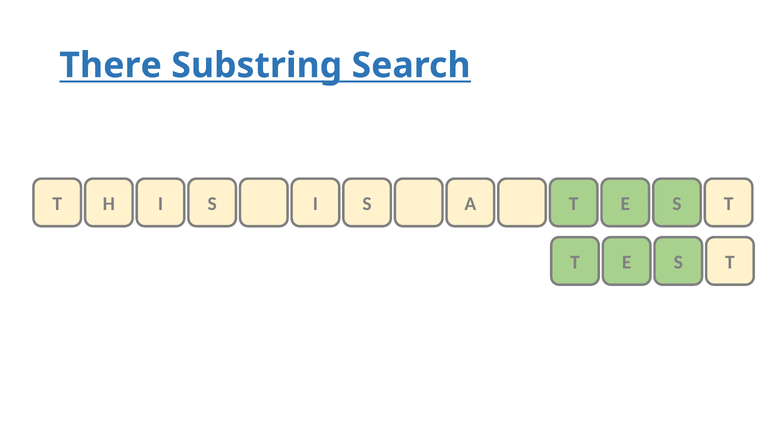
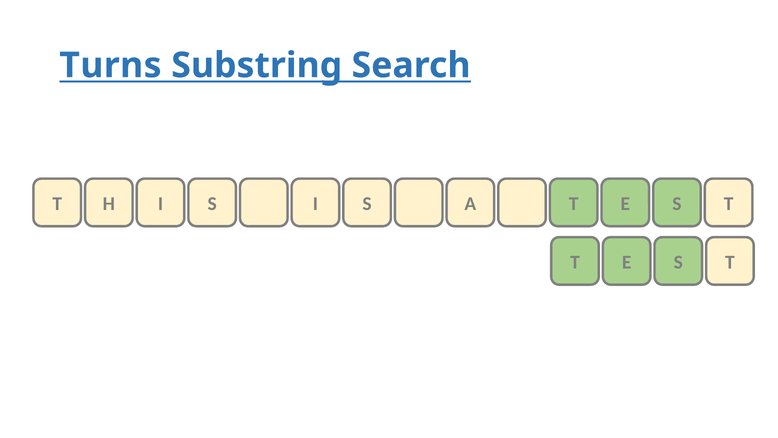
There: There -> Turns (110, 65)
